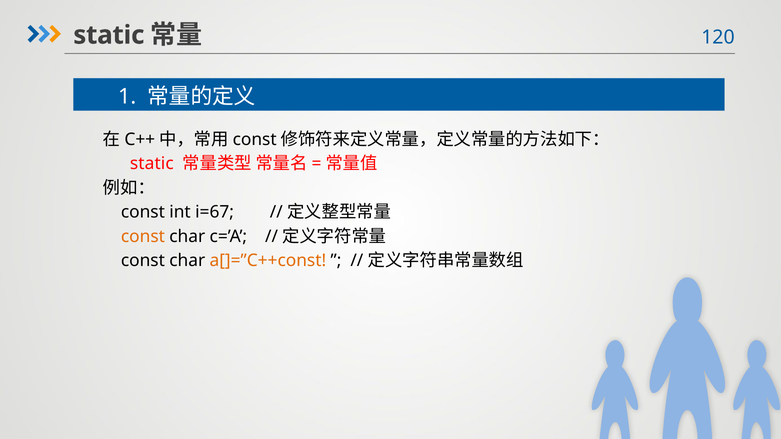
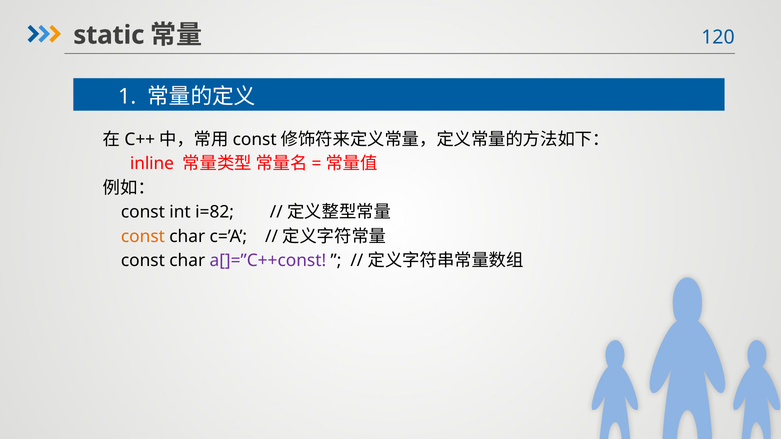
static: static -> inline (152, 164)
i=67: i=67 -> i=82 (215, 212)
a[]=”C++const colour: orange -> purple (268, 261)
